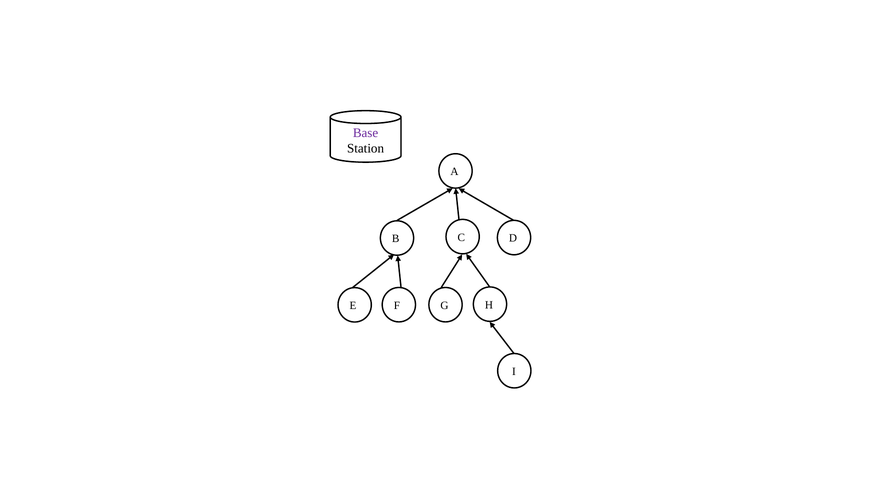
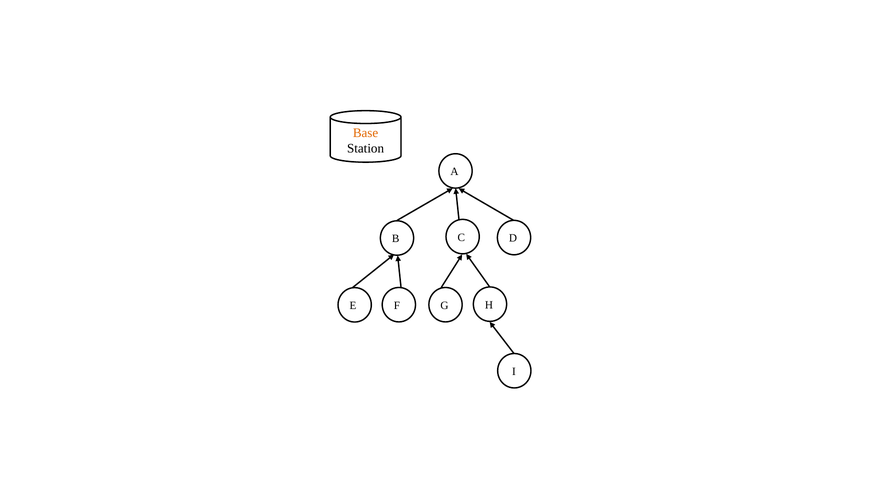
Base colour: purple -> orange (366, 133)
